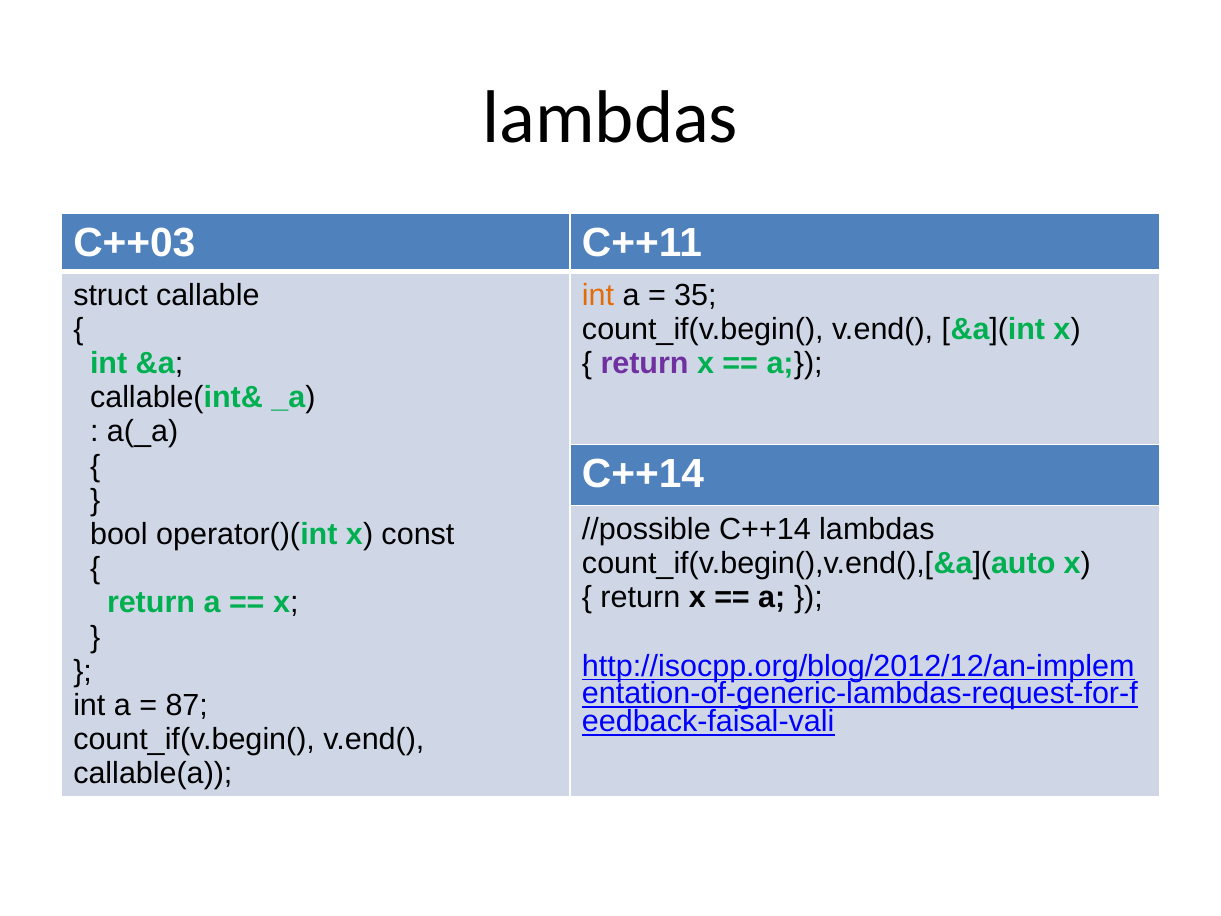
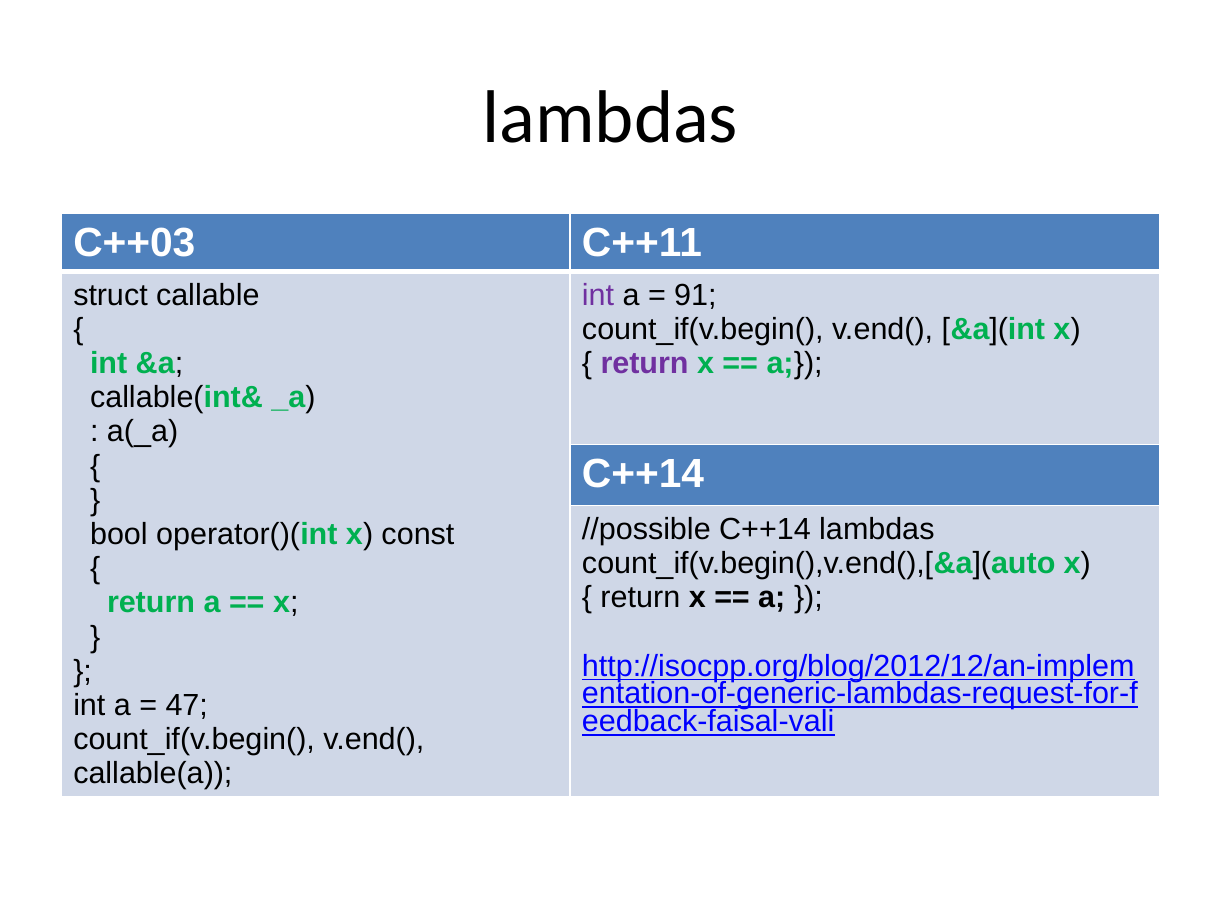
int colour: orange -> purple (598, 295)
35: 35 -> 91 (695, 295)
87: 87 -> 47 (187, 705)
